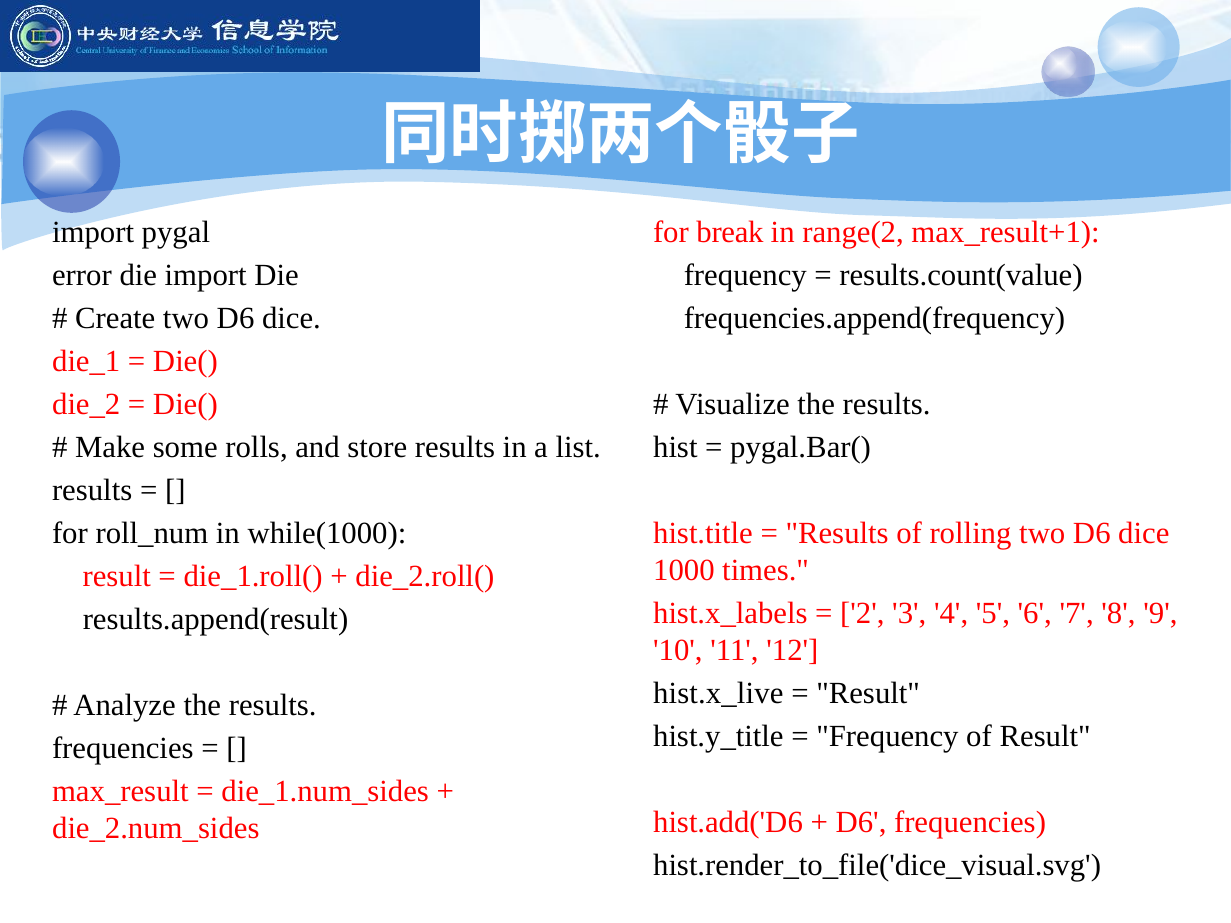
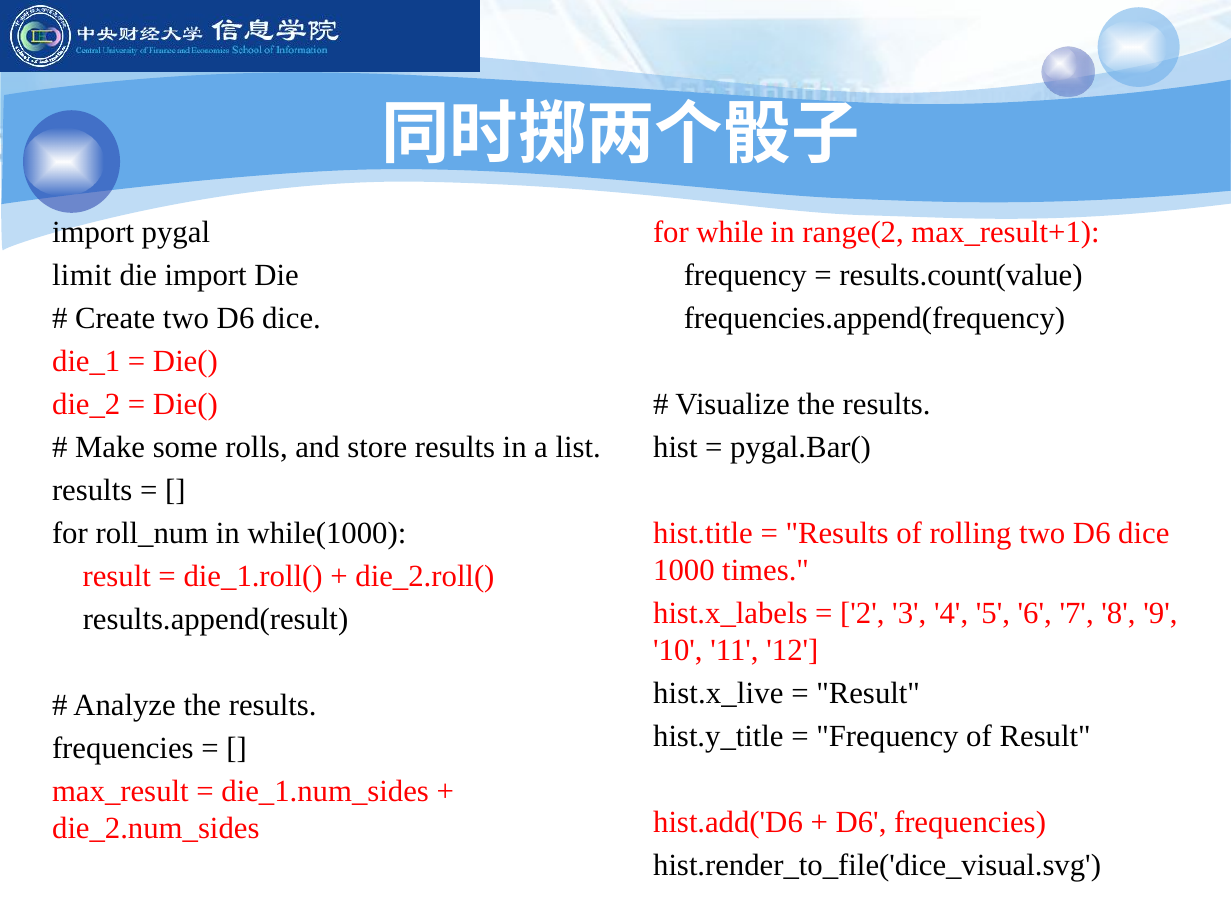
break: break -> while (730, 232)
error: error -> limit (82, 275)
